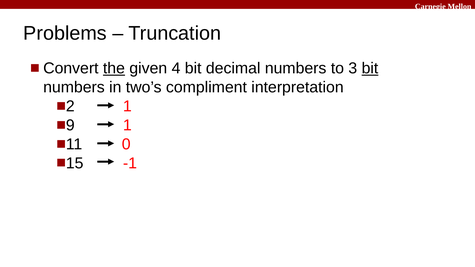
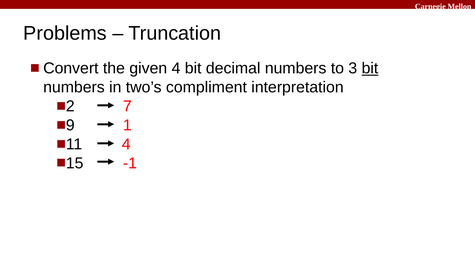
the underline: present -> none (114, 68)
1: 1 -> 7 (127, 106)
0: 0 -> 4 (126, 144)
